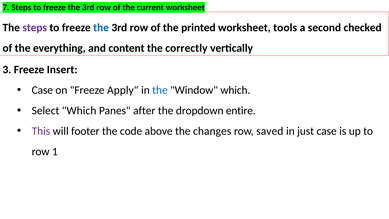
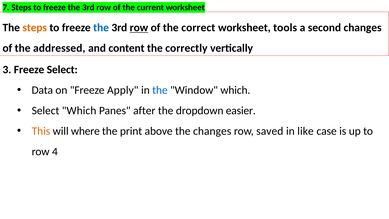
steps colour: purple -> orange (35, 28)
row underline: none -> present (139, 28)
printed: printed -> correct (198, 28)
second checked: checked -> changes (363, 28)
everything: everything -> addressed (59, 48)
Freeze Insert: Insert -> Select (62, 70)
Case: Case -> Data (42, 90)
entire: entire -> easier (241, 111)
This colour: purple -> orange (41, 131)
footer: footer -> where (85, 131)
code: code -> print (131, 131)
just: just -> like (306, 131)
1: 1 -> 4 (55, 151)
